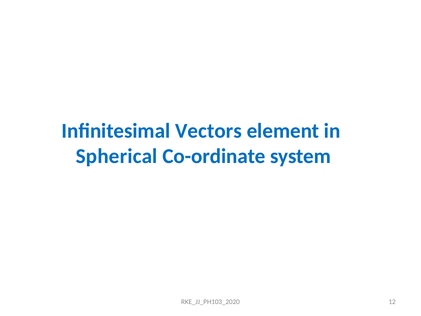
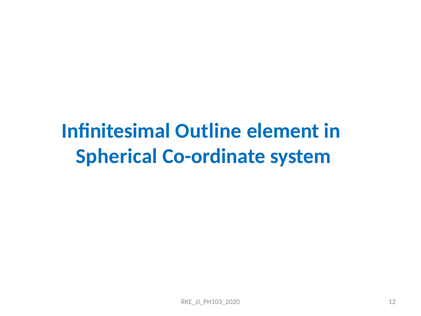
Vectors: Vectors -> Outline (208, 131)
